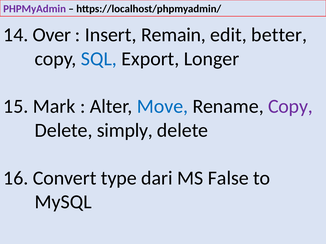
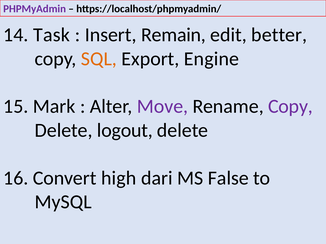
Over: Over -> Task (52, 35)
SQL colour: blue -> orange (99, 59)
Longer: Longer -> Engine (211, 59)
Move colour: blue -> purple (163, 107)
simply: simply -> logout (125, 131)
type: type -> high (119, 178)
